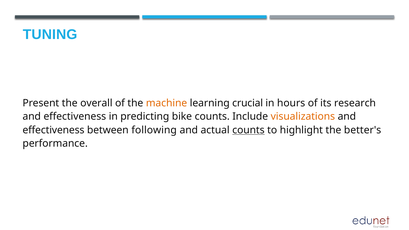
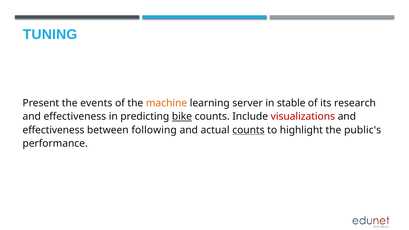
overall: overall -> events (96, 103)
crucial: crucial -> server (248, 103)
hours: hours -> stable (291, 103)
bike underline: none -> present (182, 117)
visualizations colour: orange -> red (303, 117)
better's: better's -> public's (363, 130)
